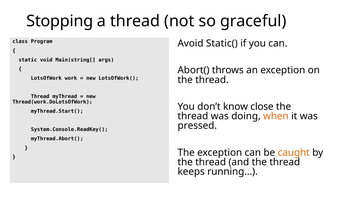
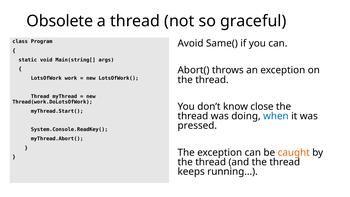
Stopping: Stopping -> Obsolete (60, 21)
Static(: Static( -> Same( (222, 43)
when colour: orange -> blue (276, 116)
